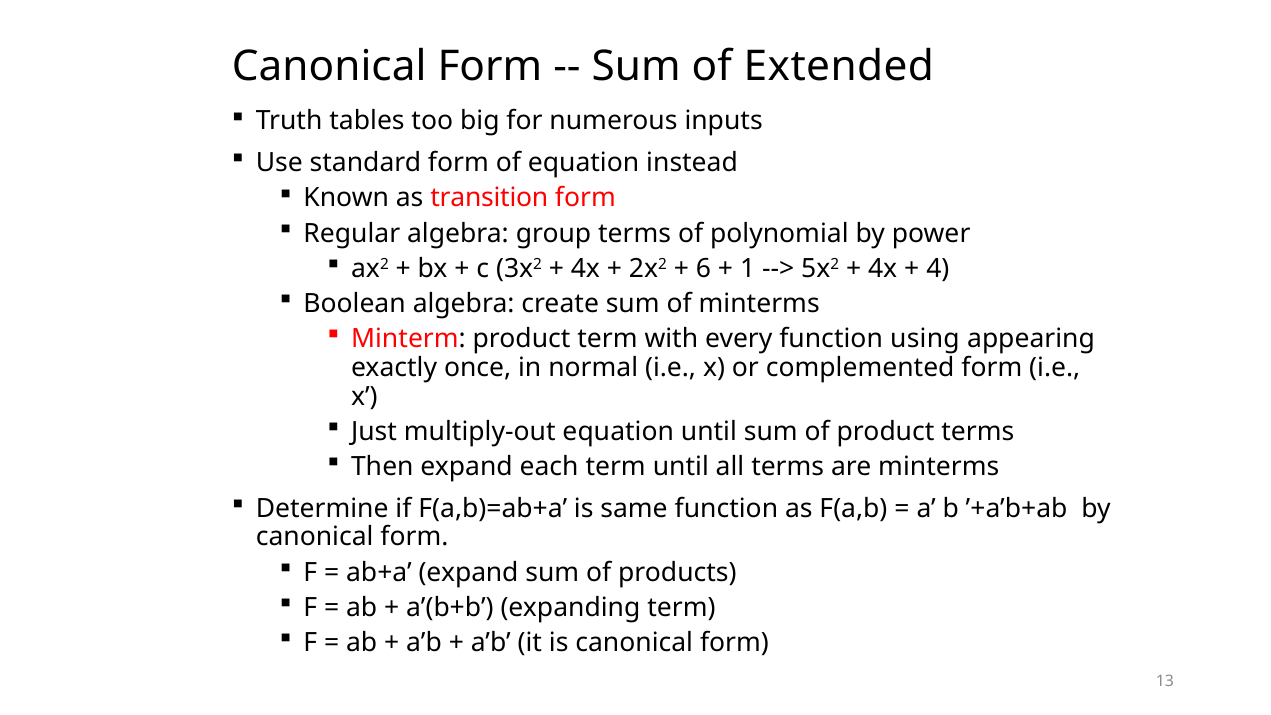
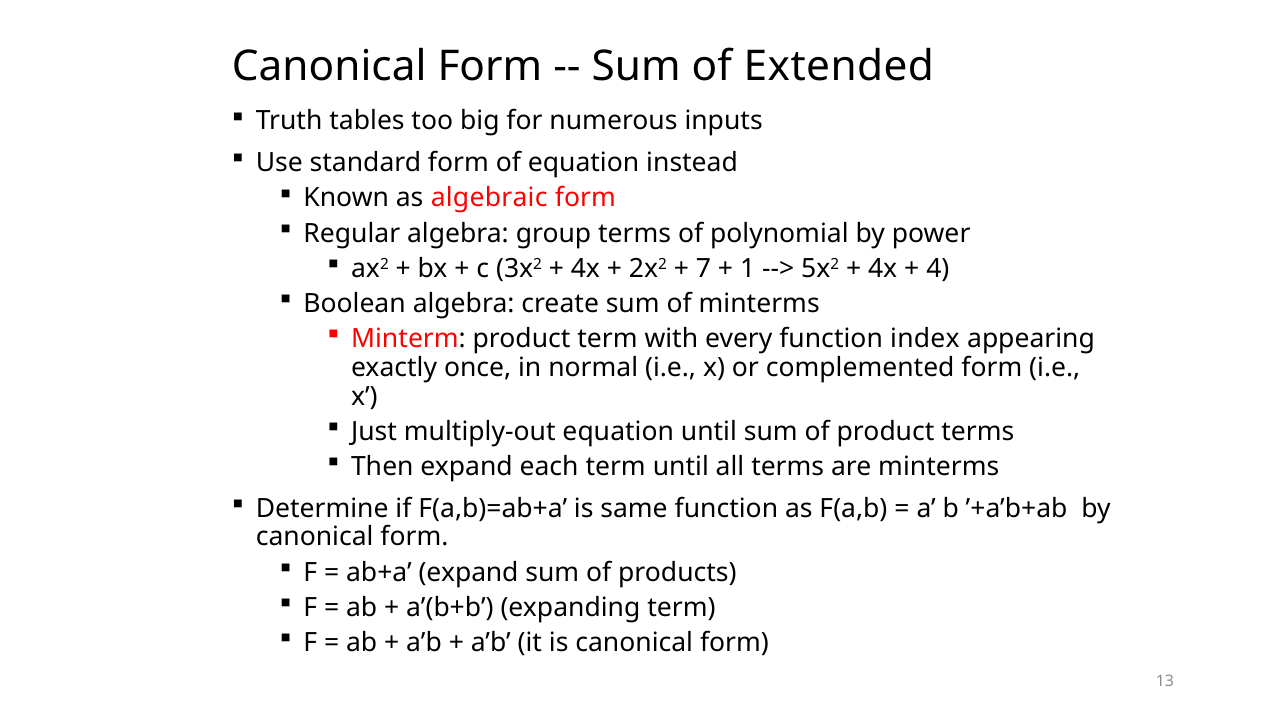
transition: transition -> algebraic (489, 198)
6: 6 -> 7 (703, 269)
using: using -> index (925, 339)
